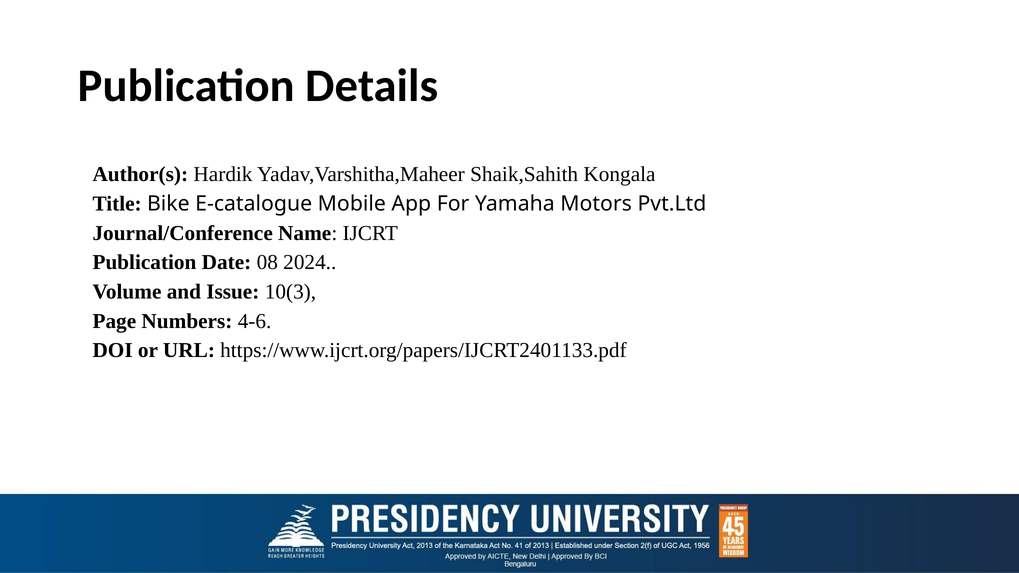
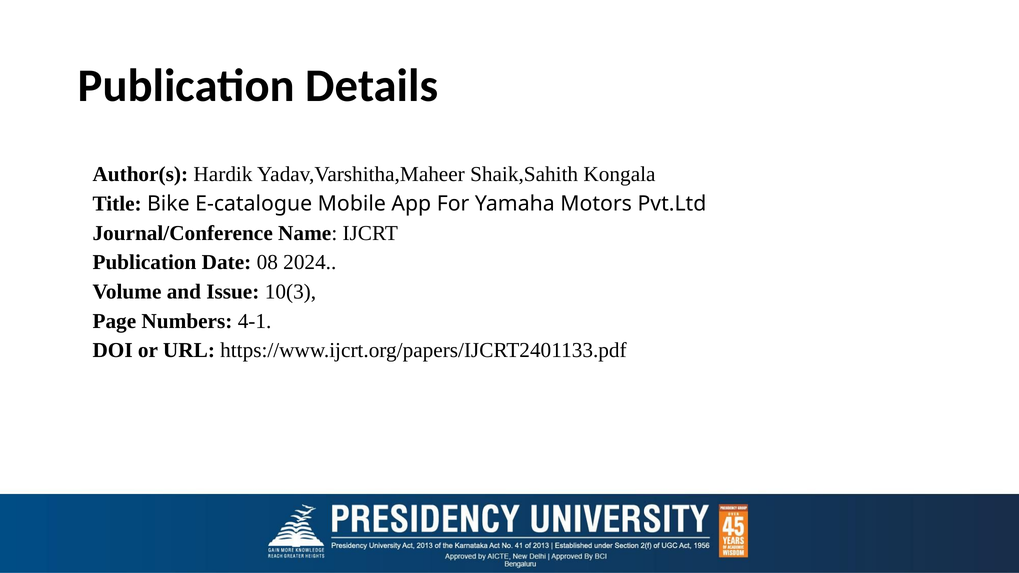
4-6: 4-6 -> 4-1 (255, 321)
